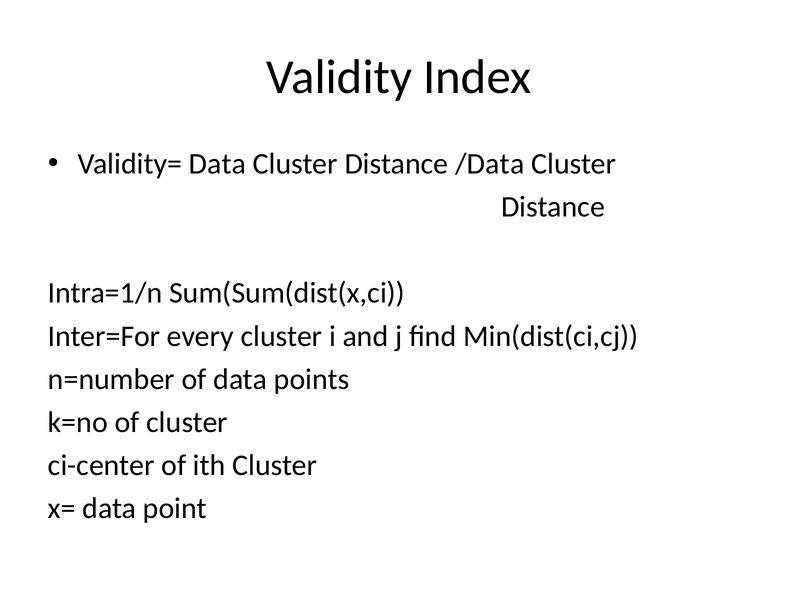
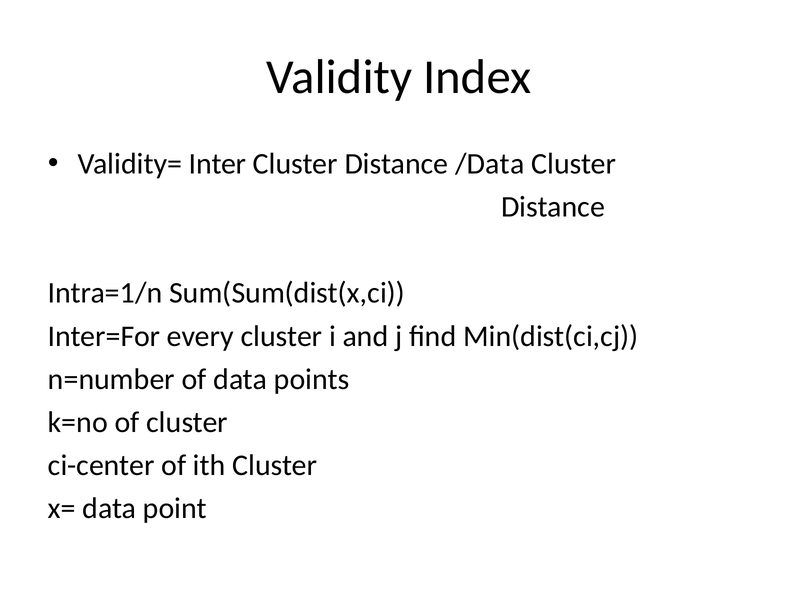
Validity= Data: Data -> Inter (218, 164)
